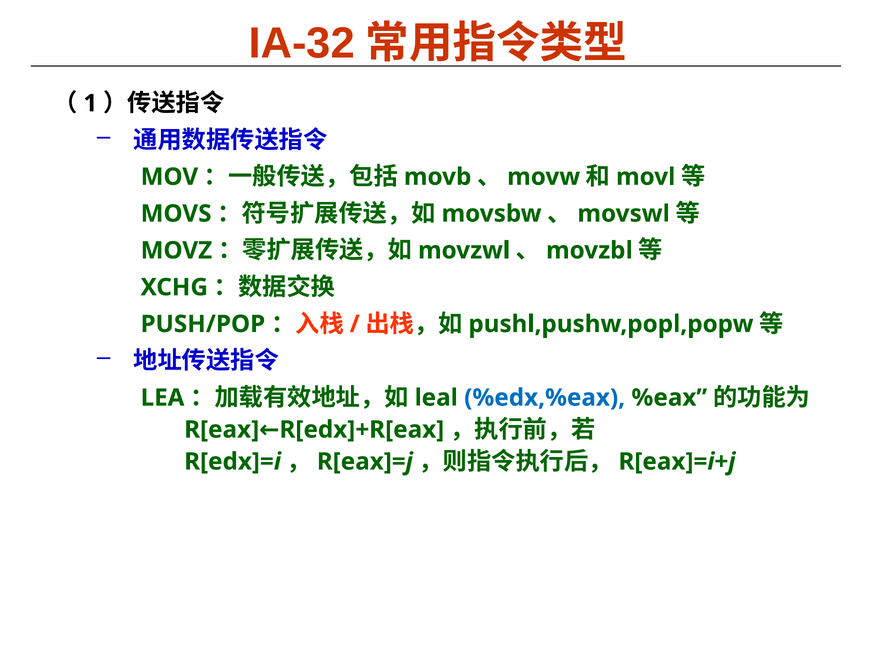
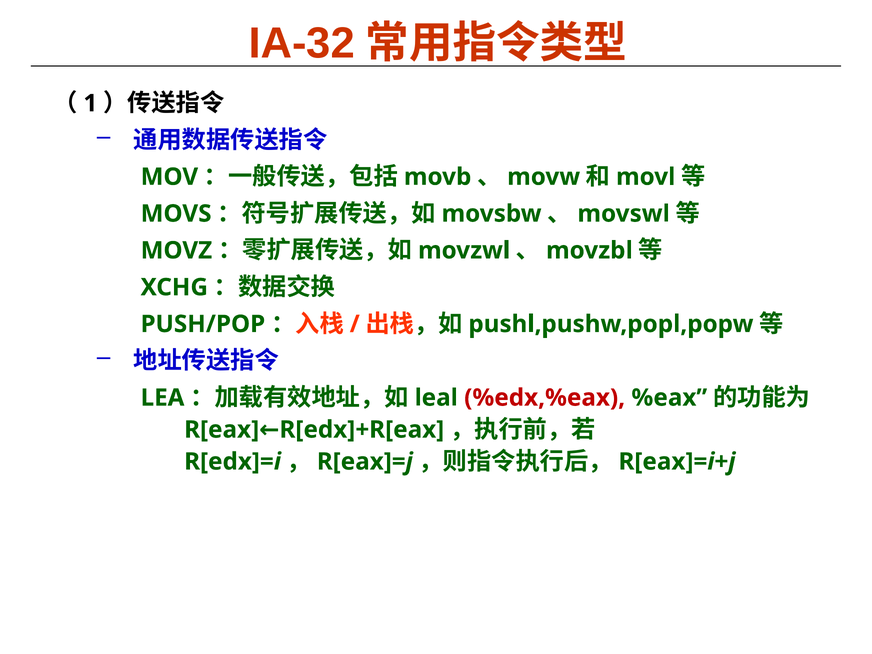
%edx,%eax colour: blue -> red (545, 398)
